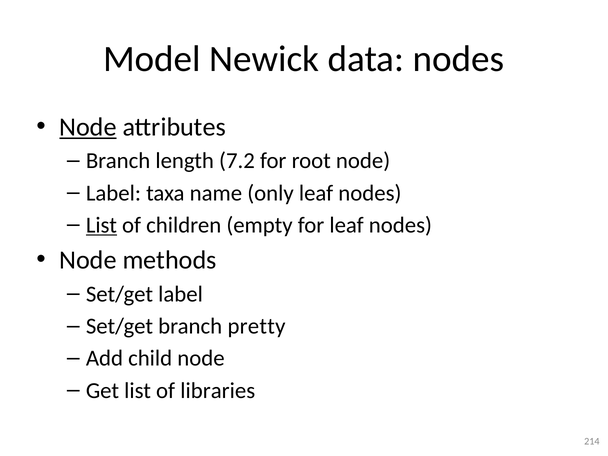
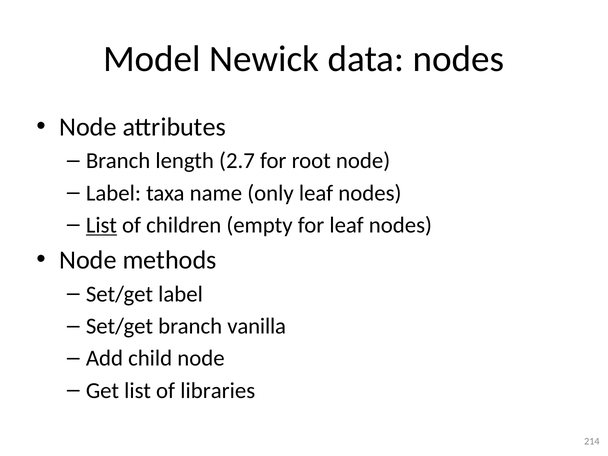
Node underline: present -> none (88, 127)
7.2: 7.2 -> 2.7 (237, 161)
pretty: pretty -> vanilla (257, 326)
